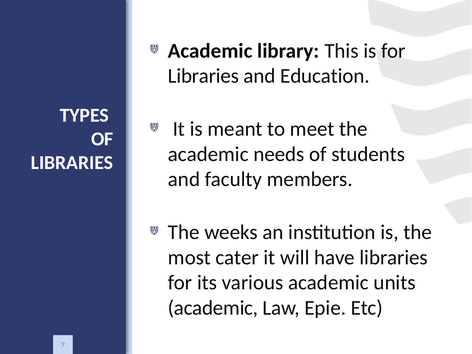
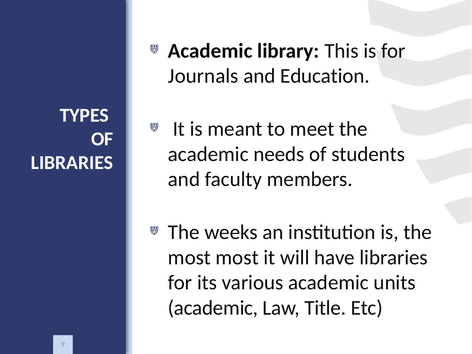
Libraries: Libraries -> Journals (203, 76)
most cater: cater -> most (237, 257)
Epie: Epie -> Title (325, 308)
